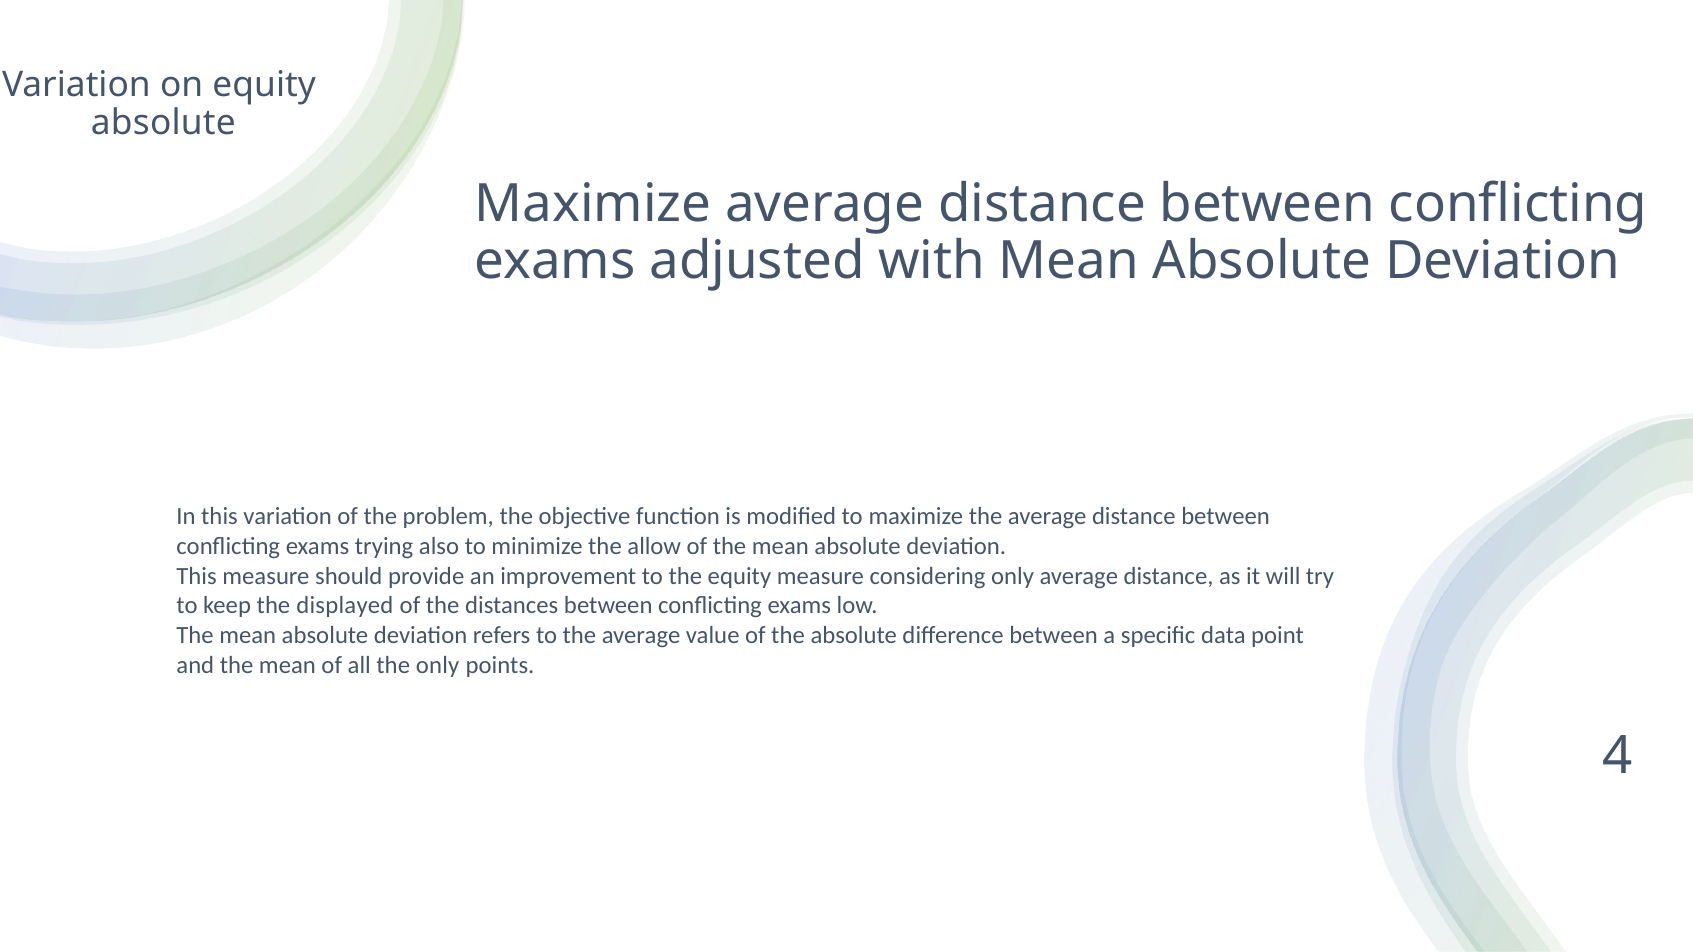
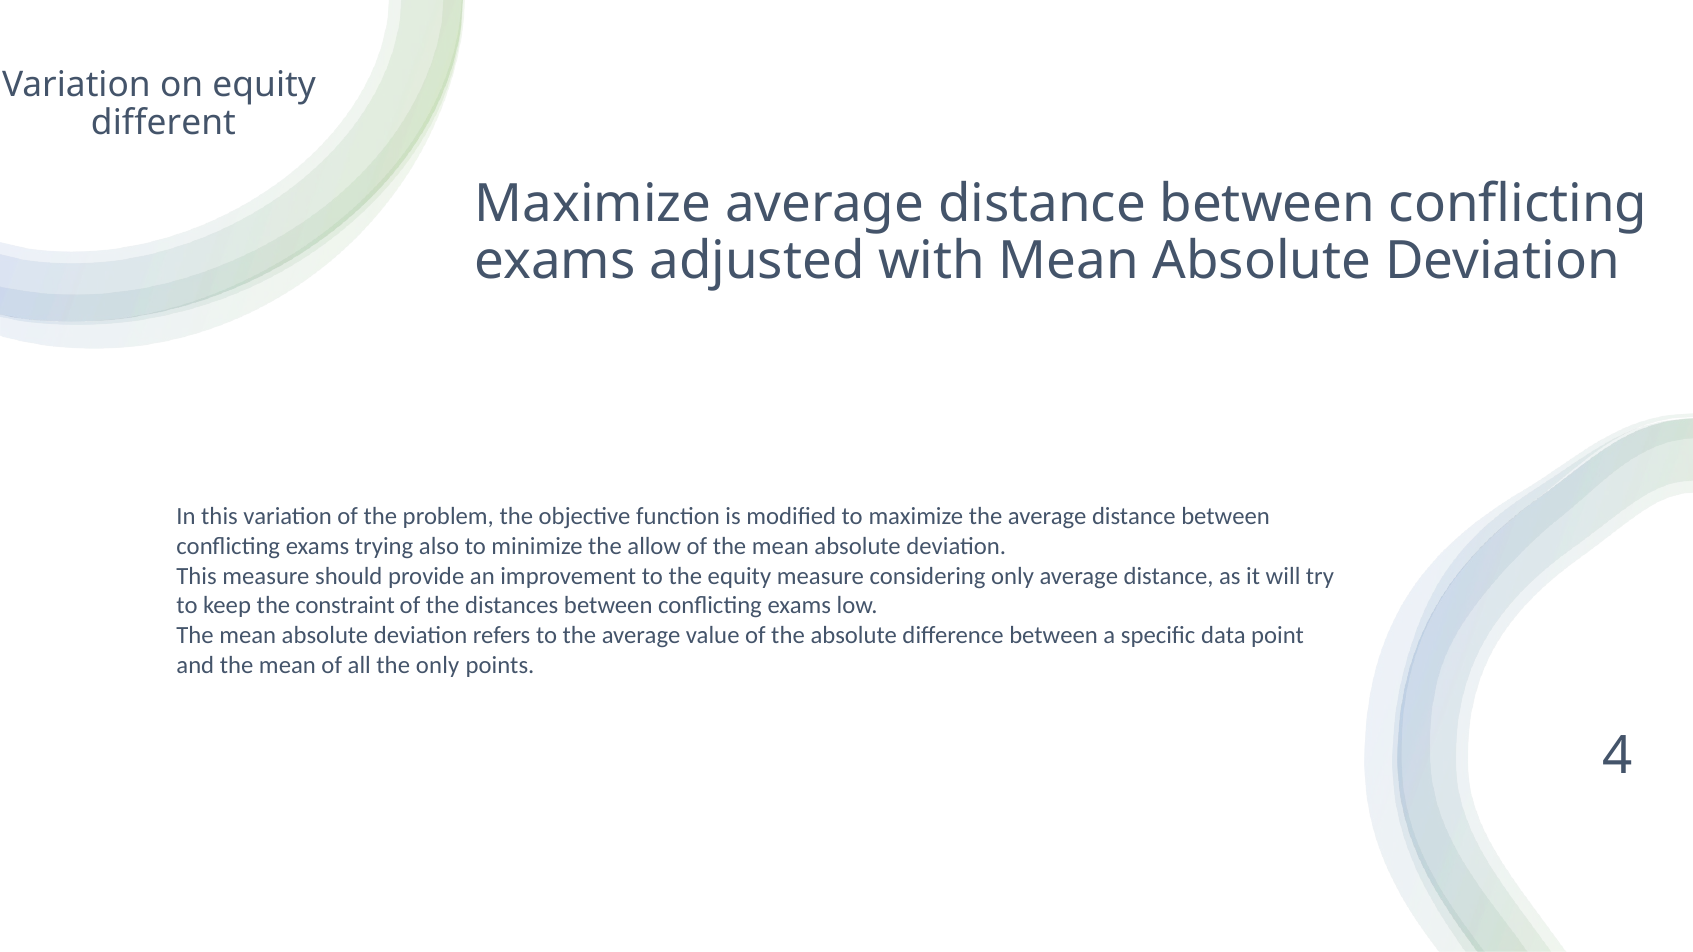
absolute: absolute -> different (163, 123)
displayed: displayed -> constraint (345, 606)
